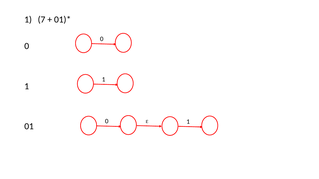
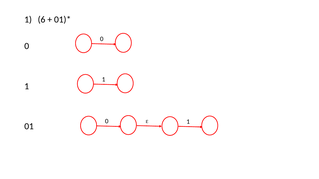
7: 7 -> 6 (42, 20)
